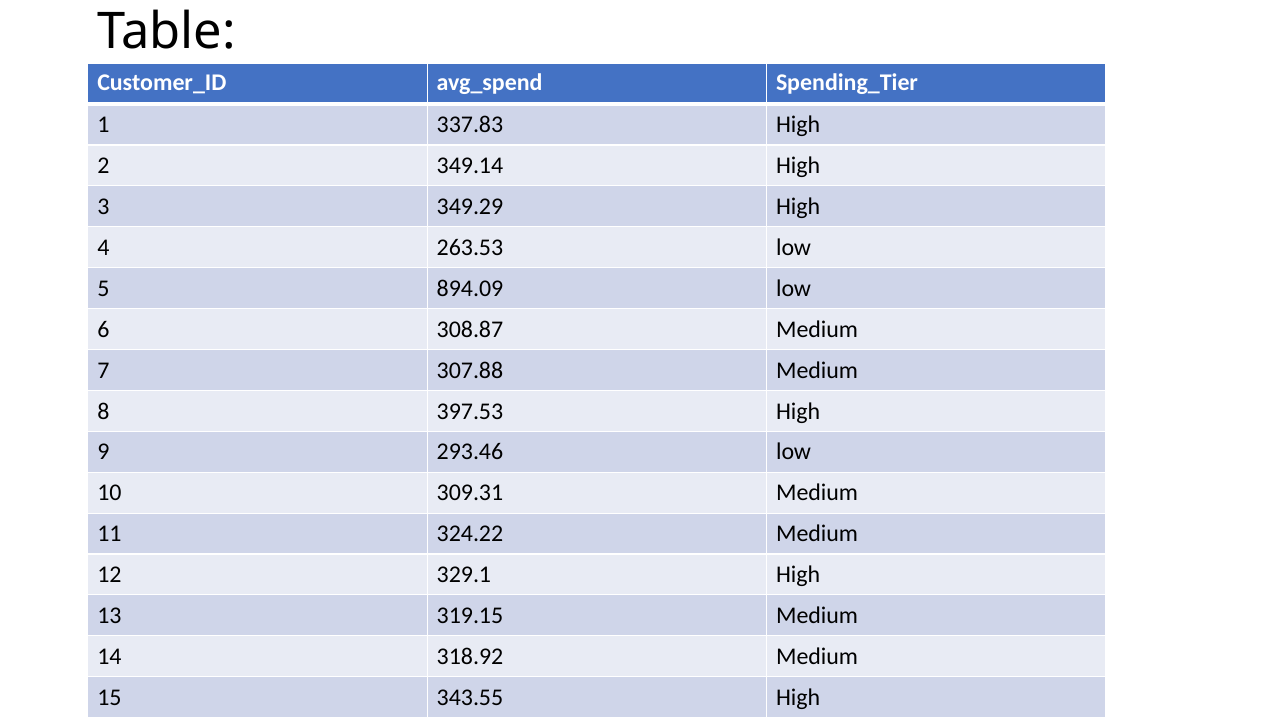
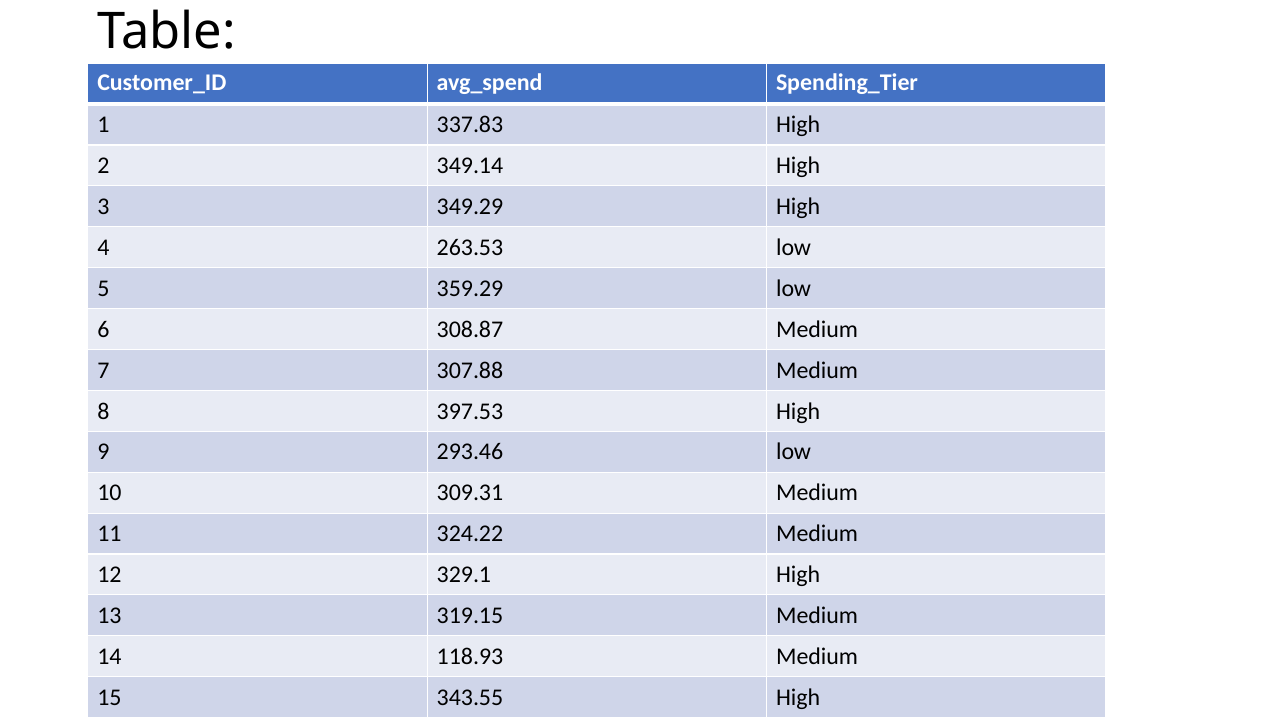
894.09: 894.09 -> 359.29 (470, 289)
318.92: 318.92 -> 118.93 (470, 657)
